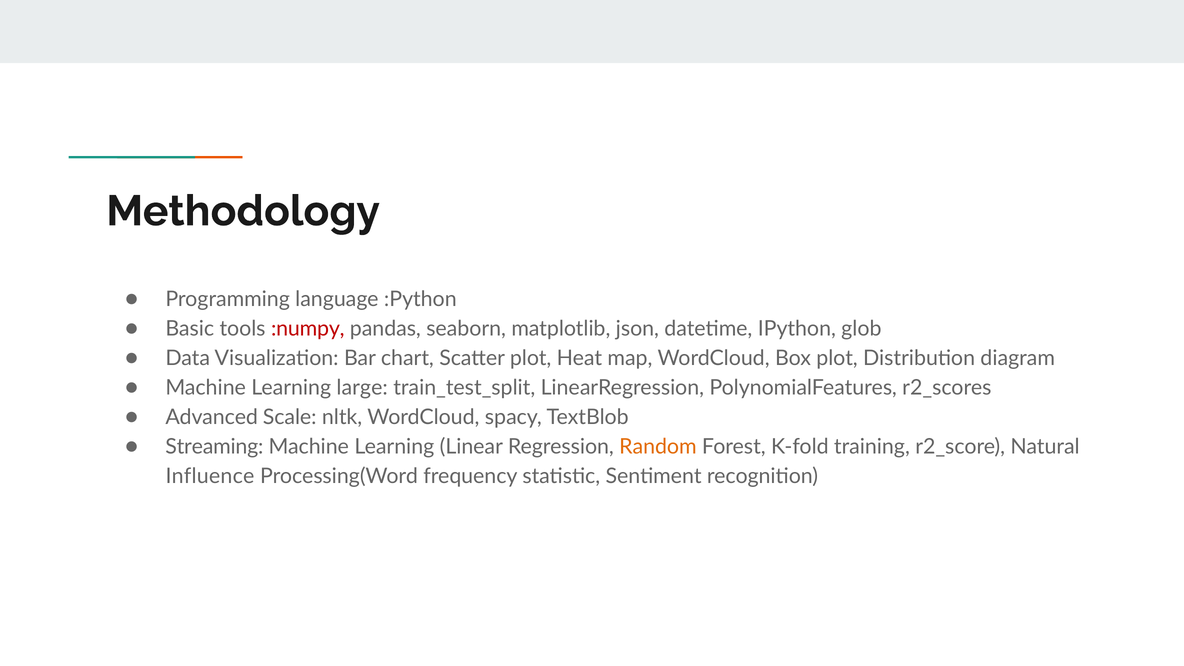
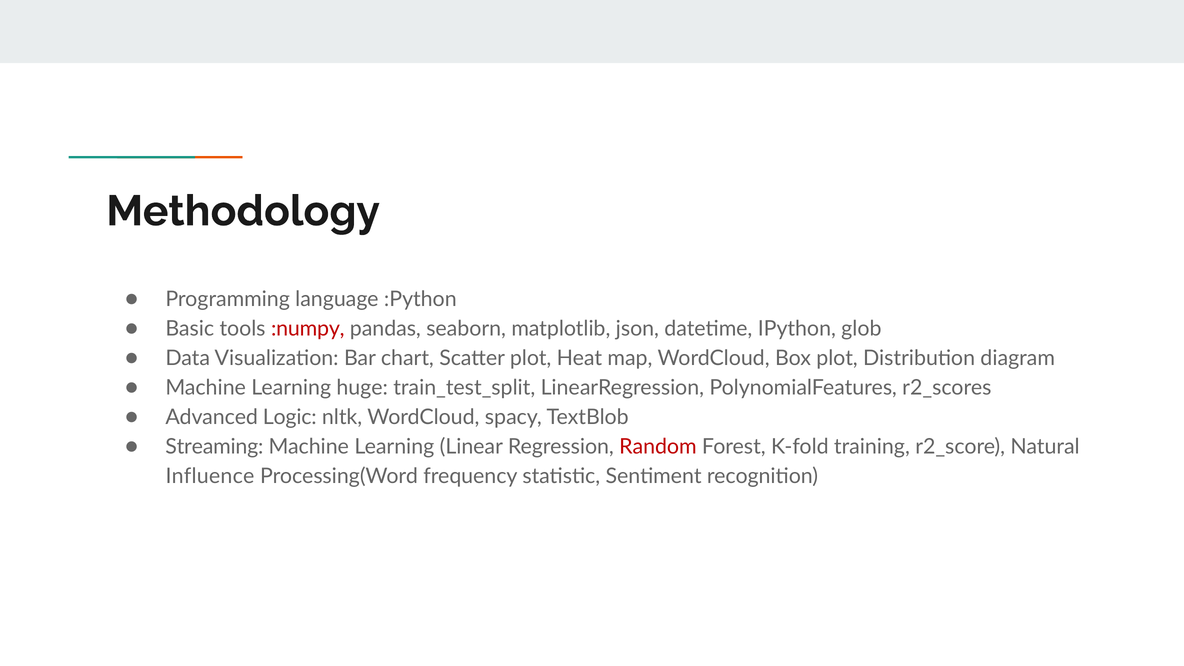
large: large -> huge (362, 388)
Scale: Scale -> Logic (290, 417)
Random colour: orange -> red (658, 447)
